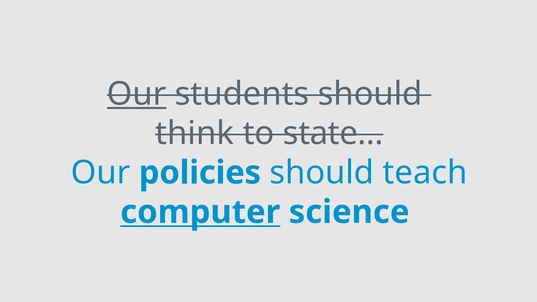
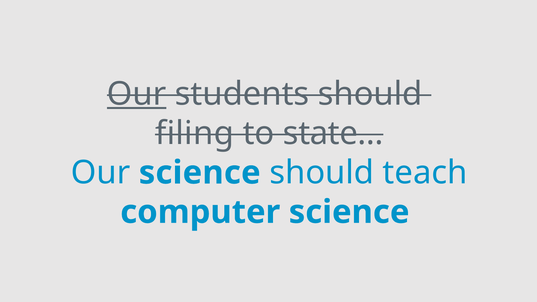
think: think -> filing (194, 133)
Our policies: policies -> science (200, 173)
computer underline: present -> none (200, 212)
